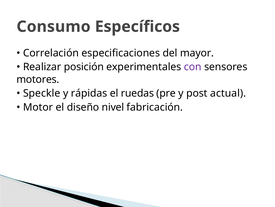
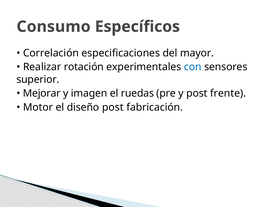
posición: posición -> rotación (84, 67)
con colour: purple -> blue (193, 67)
motores: motores -> superior (38, 79)
Speckle: Speckle -> Mejorar (42, 93)
rápidas: rápidas -> imagen (89, 93)
actual: actual -> frente (228, 93)
diseño nivel: nivel -> post (113, 107)
